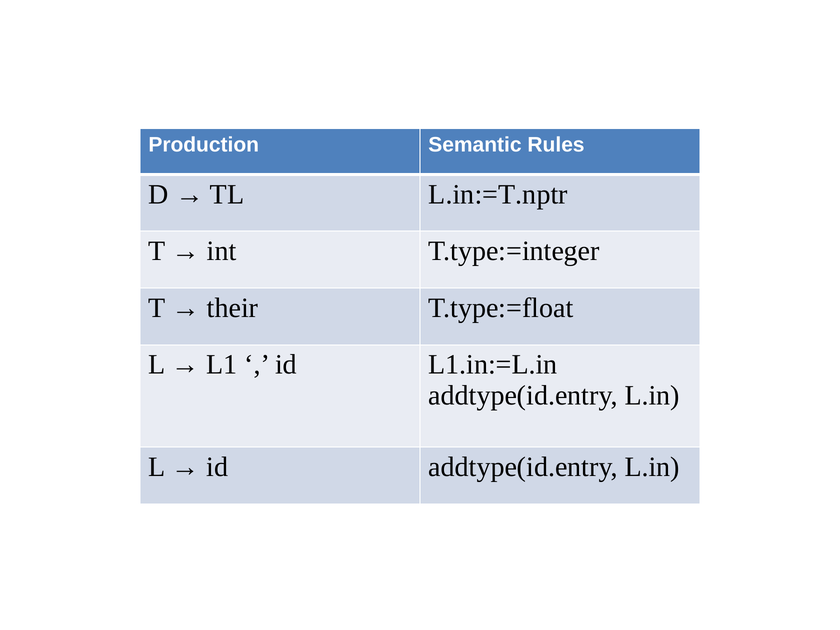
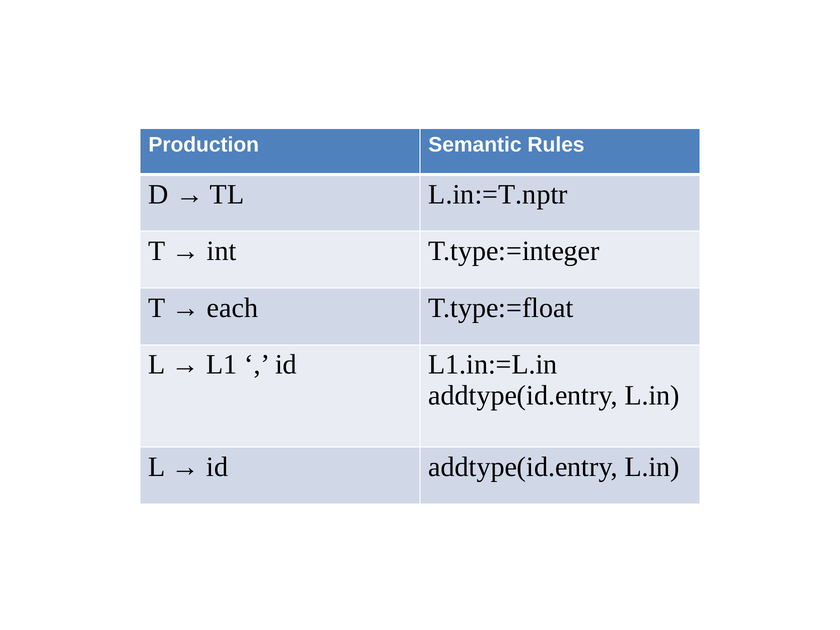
their: their -> each (233, 308)
